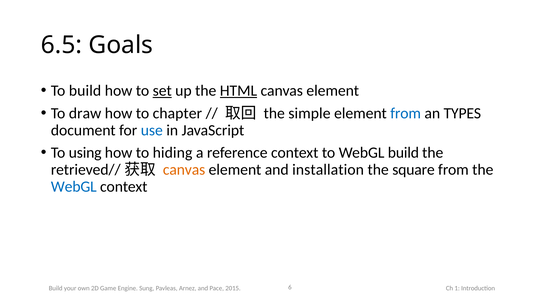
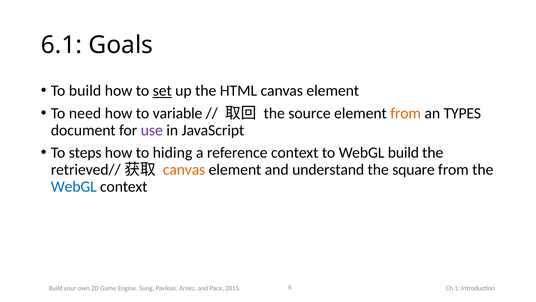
6.5: 6.5 -> 6.1 (61, 45)
HTML underline: present -> none (238, 91)
draw: draw -> need (85, 113)
chapter: chapter -> variable (177, 113)
simple: simple -> source (309, 113)
from colour: blue -> orange (406, 113)
use colour: blue -> purple (152, 130)
using: using -> steps (85, 152)
installation: installation -> understand (328, 169)
